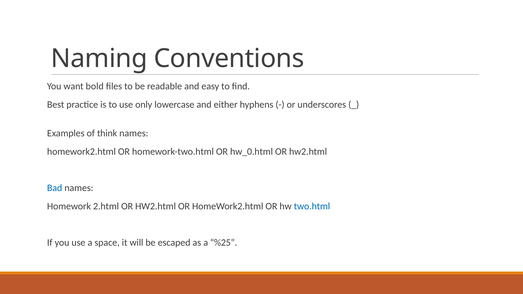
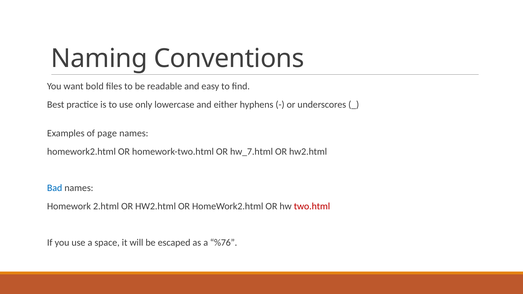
think: think -> page (107, 133)
hw_0.html: hw_0.html -> hw_7.html (252, 152)
two.html colour: blue -> red (312, 206)
%25: %25 -> %76 (224, 243)
